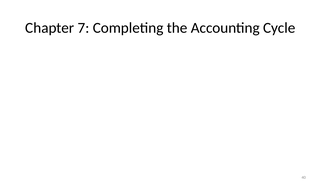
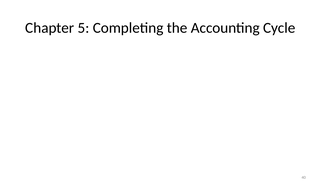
7: 7 -> 5 (83, 28)
